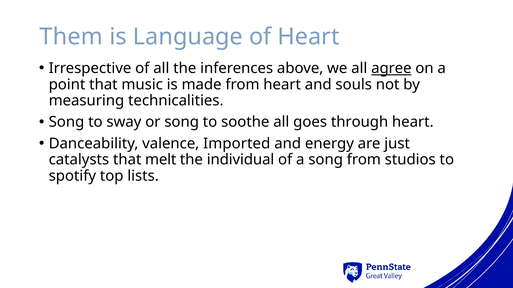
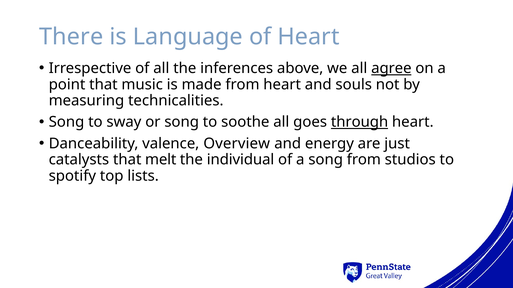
Them: Them -> There (71, 37)
through underline: none -> present (360, 122)
Imported: Imported -> Overview (237, 144)
